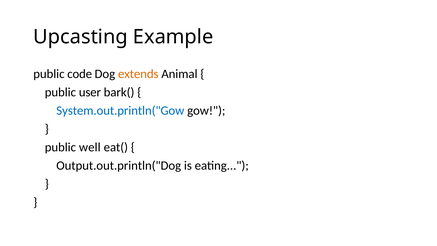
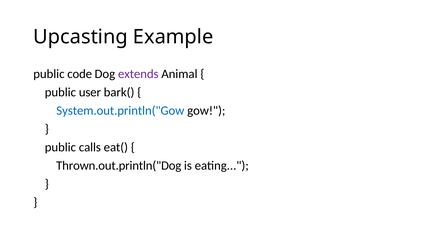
extends colour: orange -> purple (138, 74)
well: well -> calls (90, 147)
Output.out.println("Dog: Output.out.println("Dog -> Thrown.out.println("Dog (119, 165)
